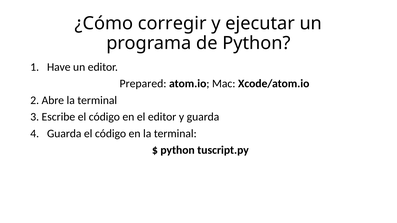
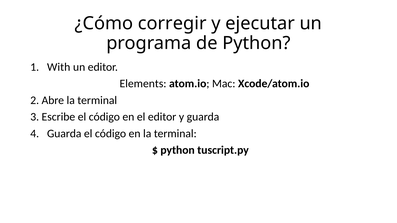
Have: Have -> With (59, 67)
Prepared: Prepared -> Elements (143, 84)
